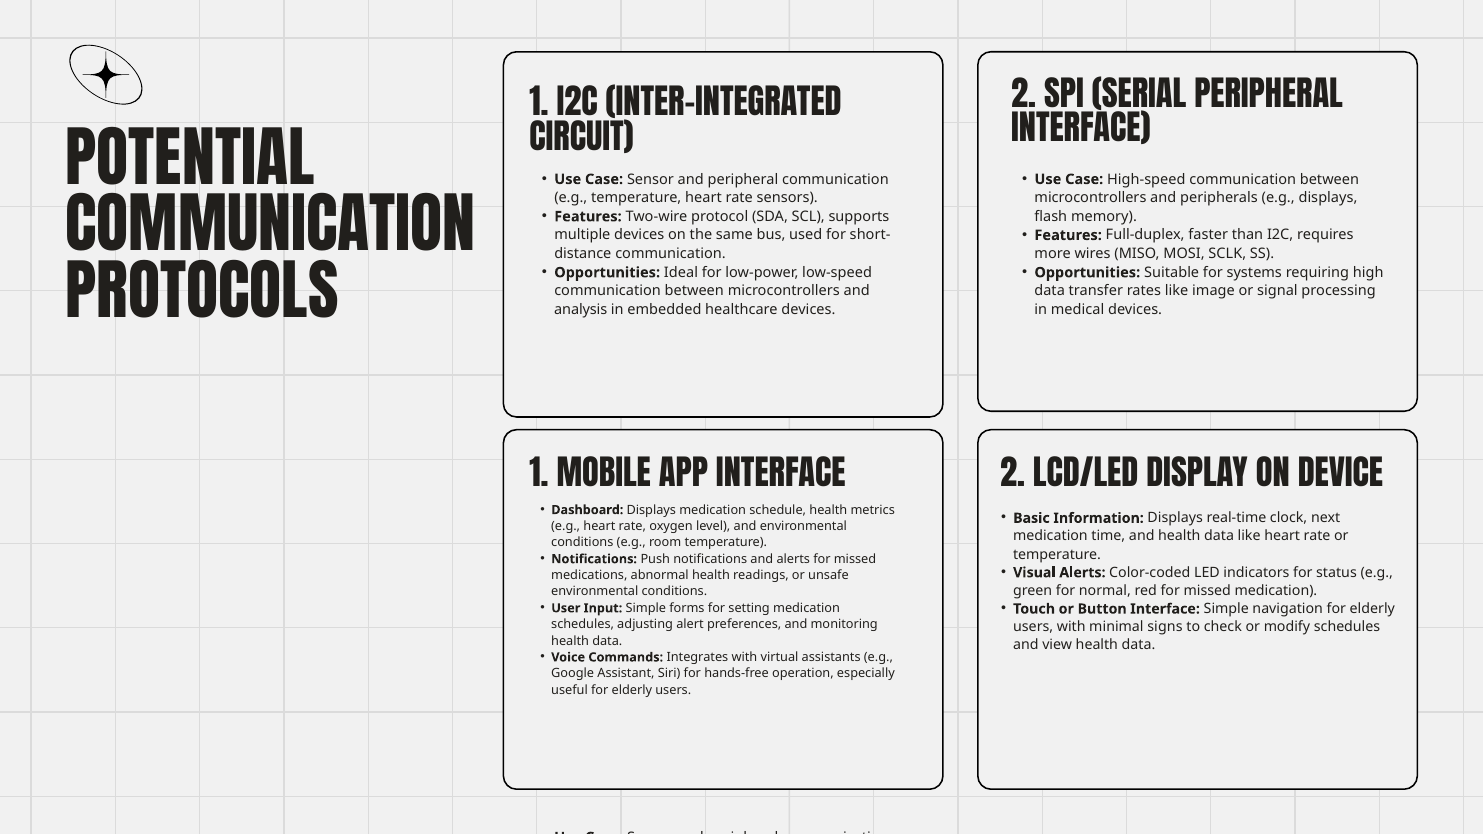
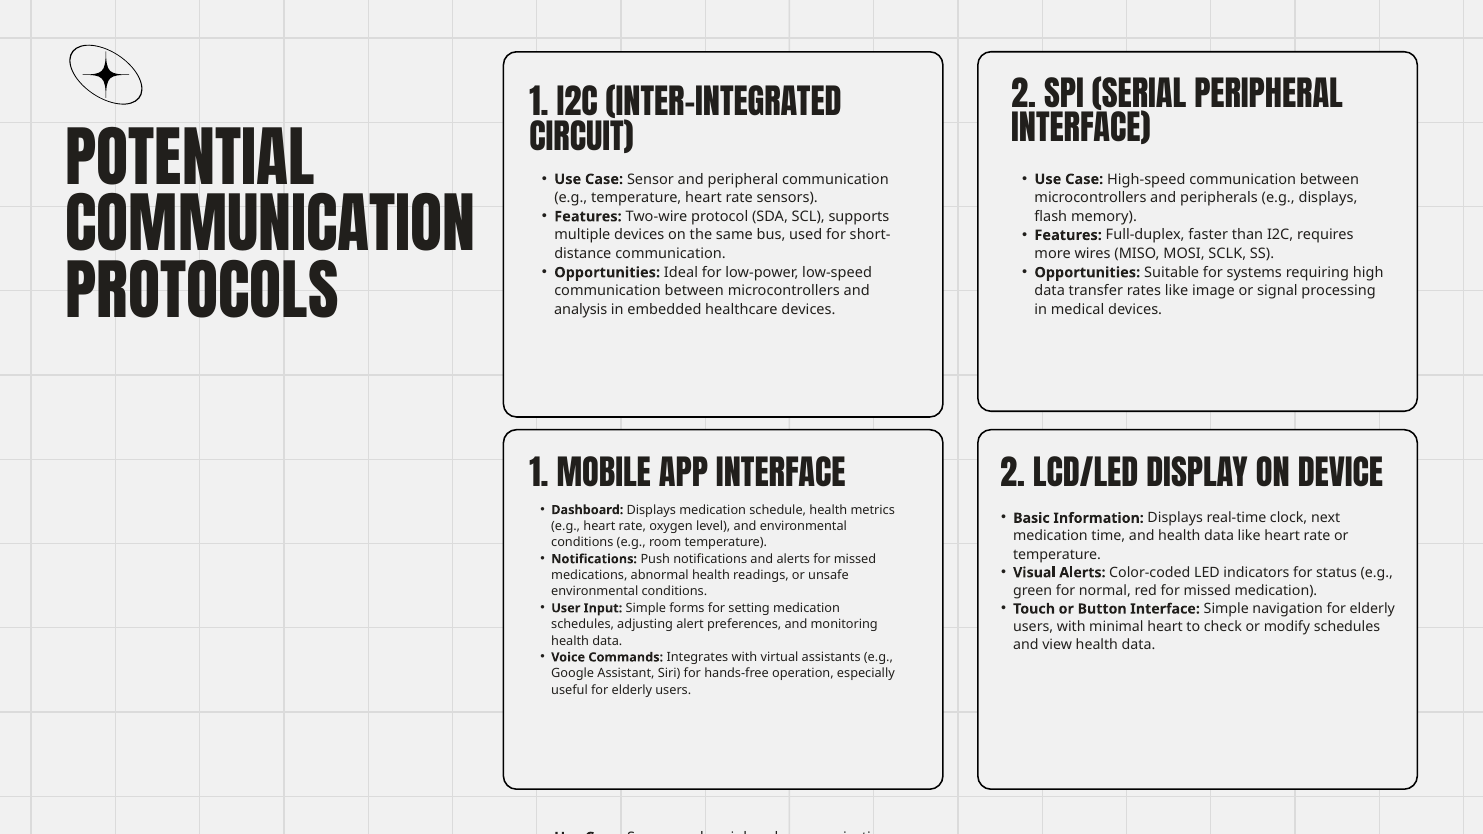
minimal signs: signs -> heart (1165, 627)
